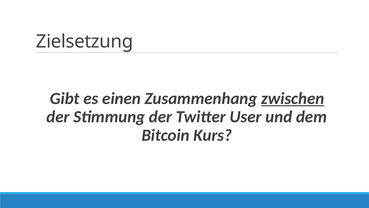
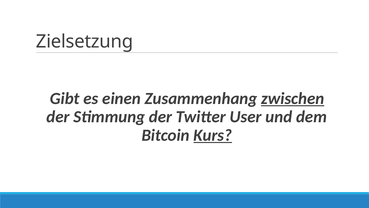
Kurs underline: none -> present (213, 135)
